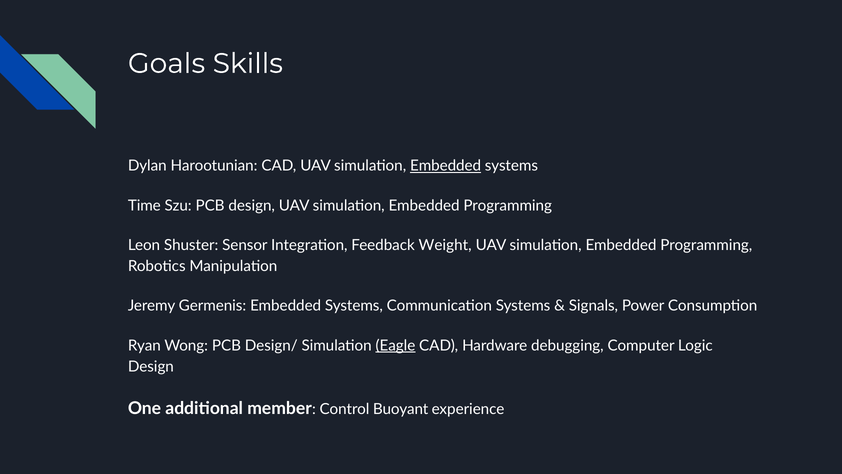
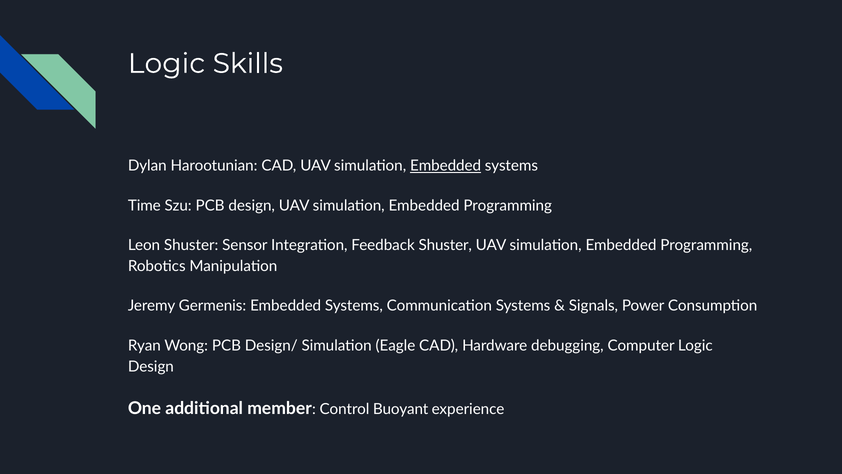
Goals: Goals -> Logic (167, 63)
Feedback Weight: Weight -> Shuster (445, 245)
Eagle underline: present -> none (395, 345)
